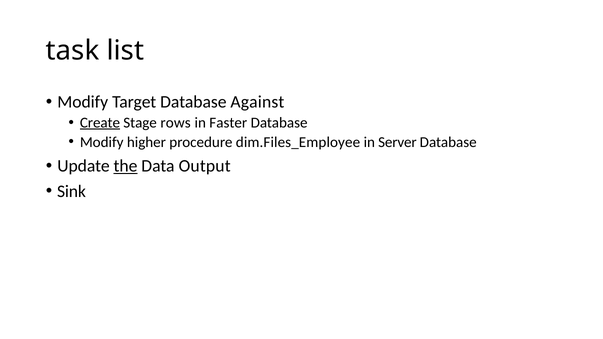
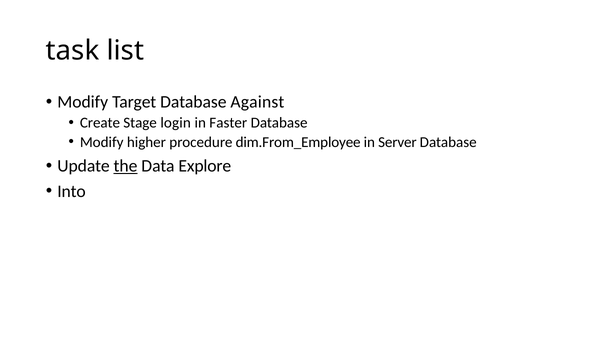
Create underline: present -> none (100, 123)
rows: rows -> login (176, 123)
dim.Files_Employee: dim.Files_Employee -> dim.From_Employee (298, 142)
Output: Output -> Explore (205, 166)
Sink: Sink -> Into (71, 191)
